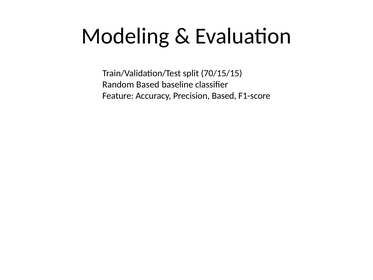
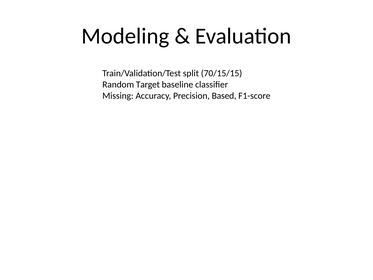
Random Based: Based -> Target (148, 85)
Feature: Feature -> Missing (118, 96)
